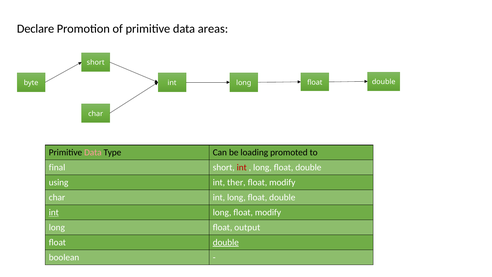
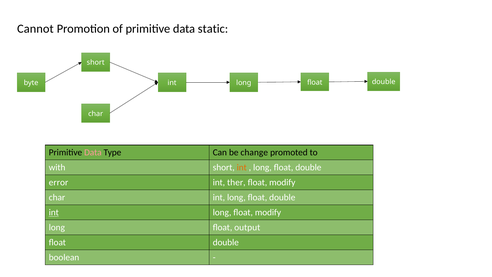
Declare: Declare -> Cannot (35, 29)
areas: areas -> static (213, 29)
loading: loading -> change (254, 152)
final: final -> with (57, 167)
int colour: red -> orange (242, 167)
using: using -> error (59, 182)
double underline: present -> none (226, 242)
